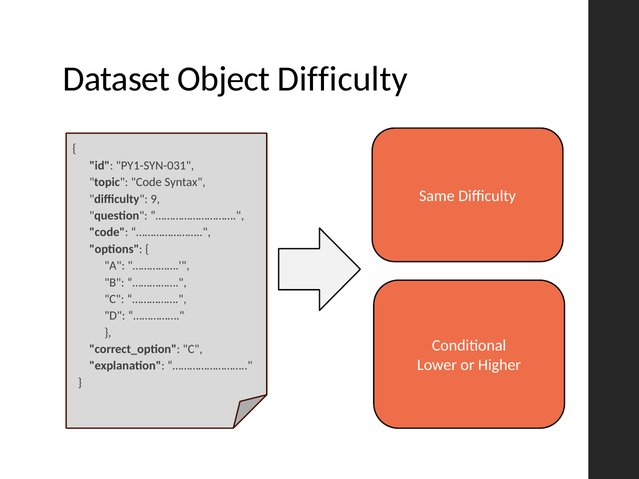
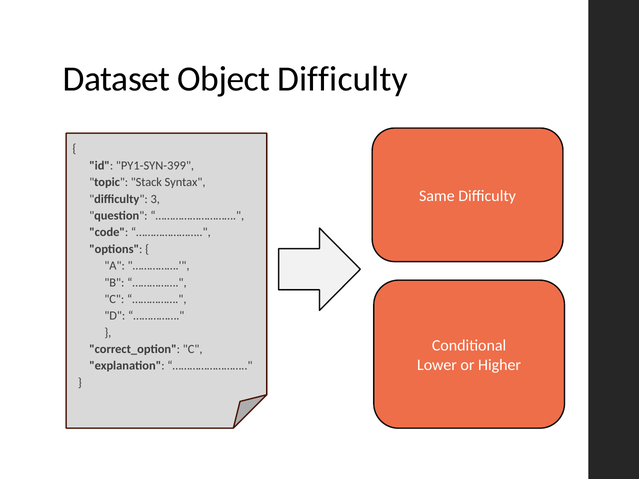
PY1-SYN-031: PY1-SYN-031 -> PY1-SYN-399 (155, 166)
topic Code: Code -> Stack (146, 182)
9: 9 -> 3 (155, 199)
